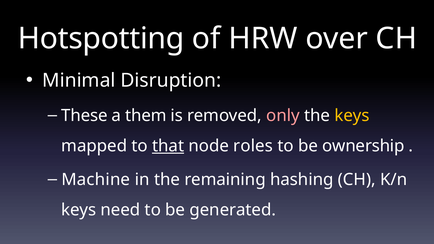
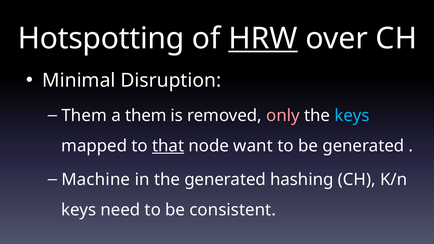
HRW underline: none -> present (263, 39)
These: These -> Them (84, 116)
keys colour: yellow -> light blue (352, 116)
roles: roles -> want (253, 146)
be ownership: ownership -> generated (363, 146)
the remaining: remaining -> generated (225, 180)
generated: generated -> consistent (233, 210)
